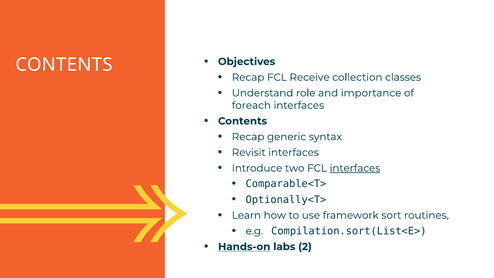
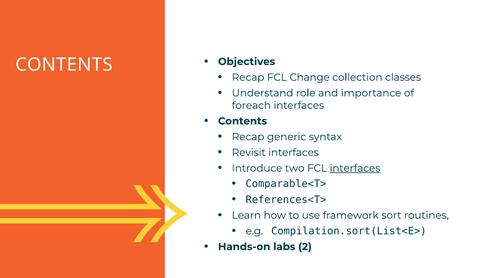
Receive: Receive -> Change (310, 77)
Optionally<T>: Optionally<T> -> References<T> (286, 200)
Hands-on underline: present -> none (244, 247)
